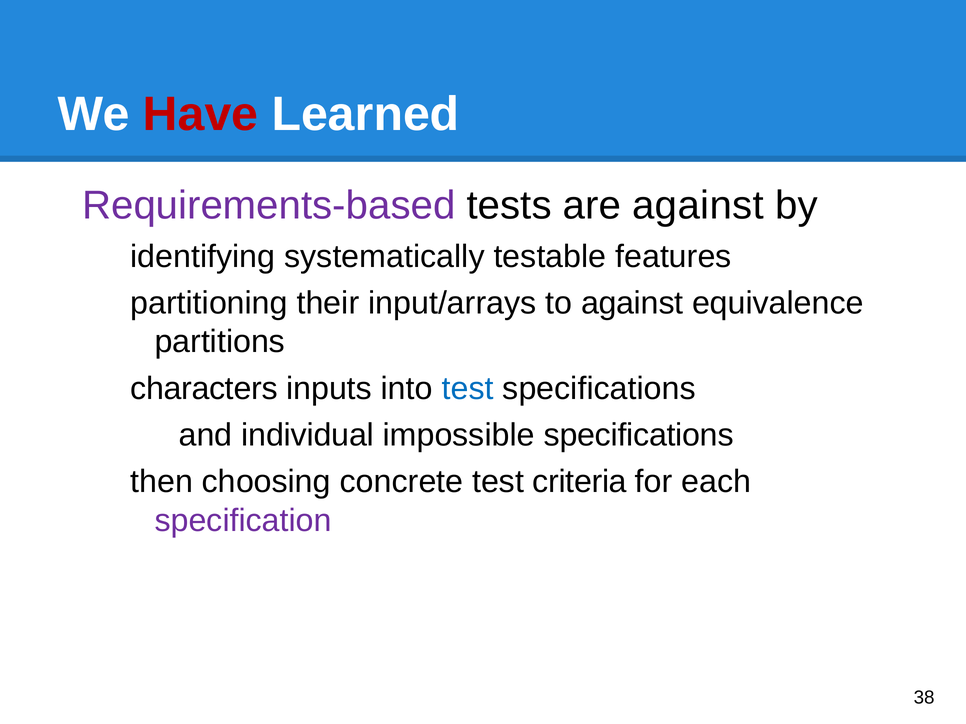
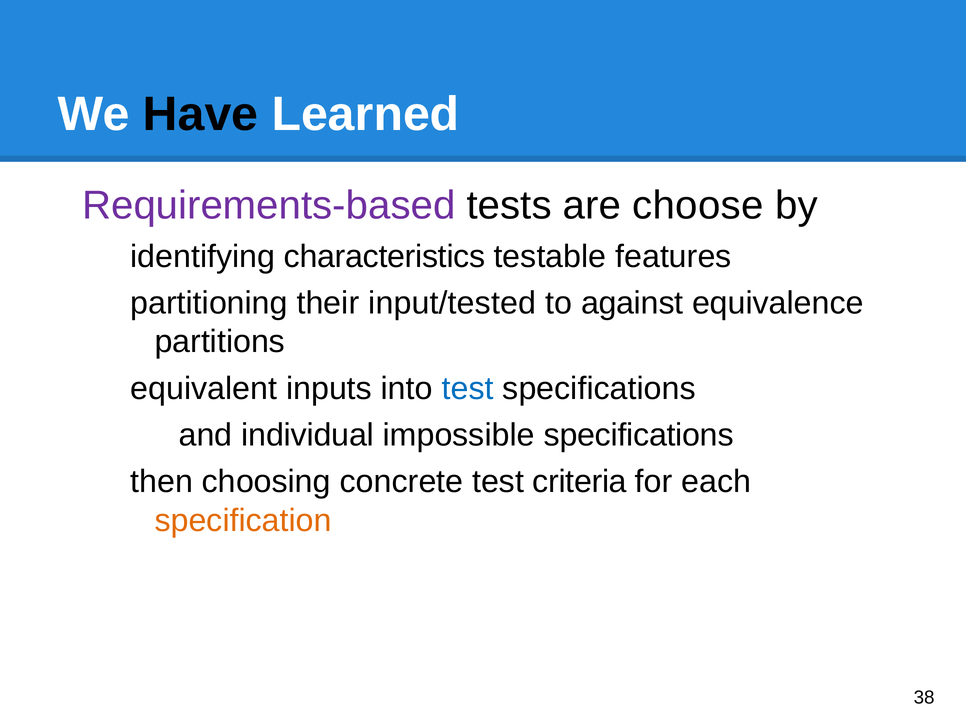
Have colour: red -> black (201, 114)
are against: against -> choose (698, 206)
systematically: systematically -> characteristics (385, 257)
input/arrays: input/arrays -> input/tested (452, 303)
characters: characters -> equivalent (204, 389)
specification colour: purple -> orange (243, 521)
